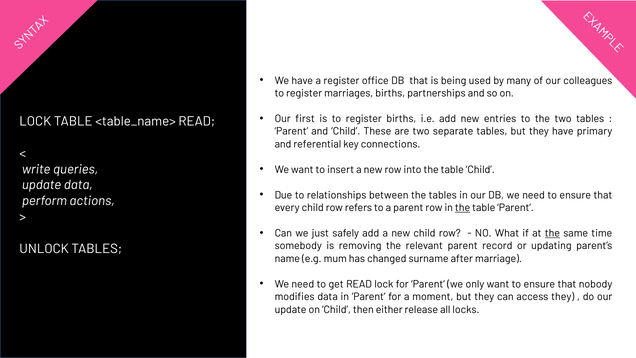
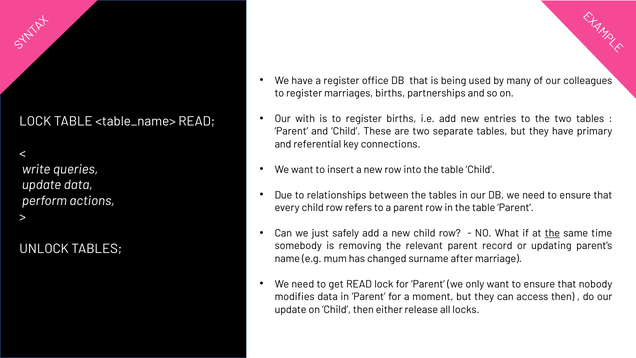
first: first -> with (305, 119)
the underline: present -> none (463, 208)
access they: they -> then (563, 297)
